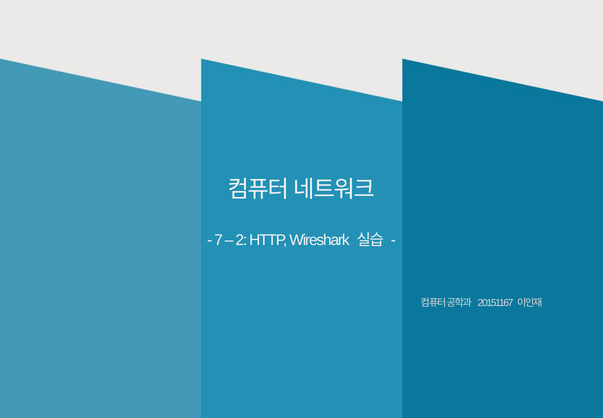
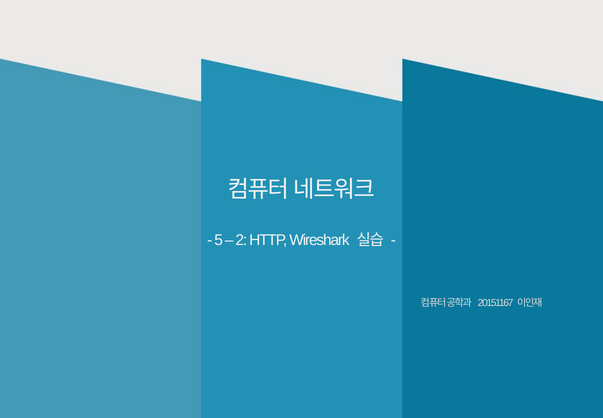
7: 7 -> 5 (219, 240)
